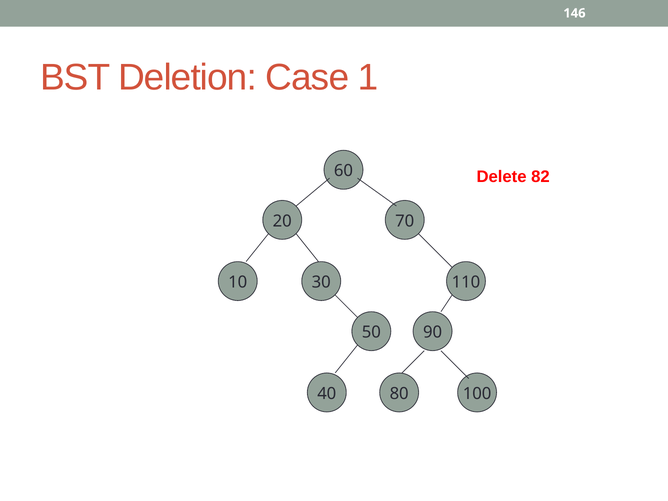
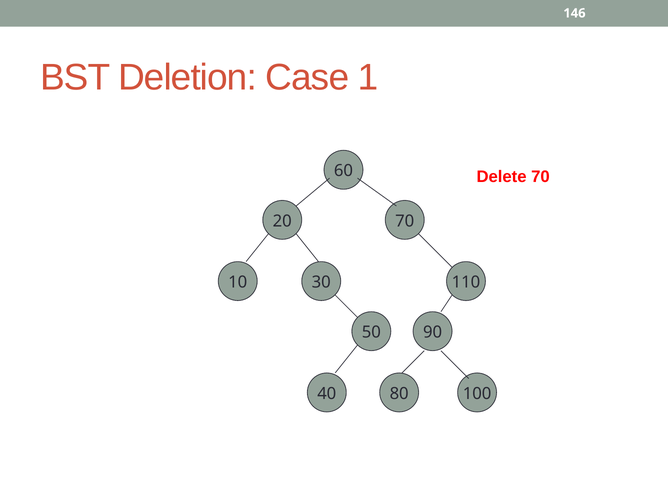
Delete 82: 82 -> 70 (540, 177)
